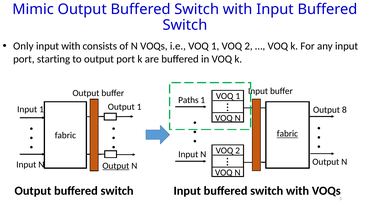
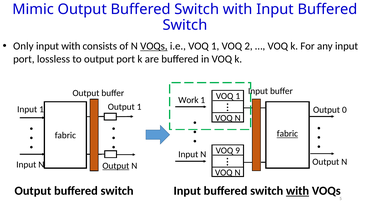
VOQs underline: none -> present (154, 46)
starting: starting -> lossless (53, 59)
Paths: Paths -> Work (188, 100)
8: 8 -> 0 (344, 110)
2: 2 -> 9 (238, 151)
with underline: none -> present (298, 191)
